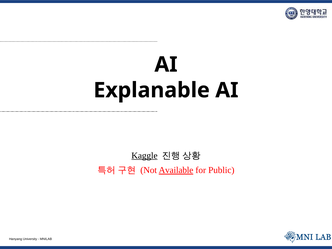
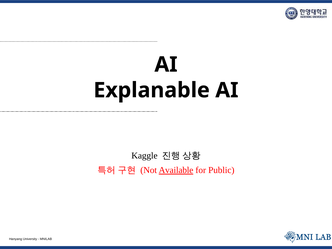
Kaggle underline: present -> none (145, 156)
